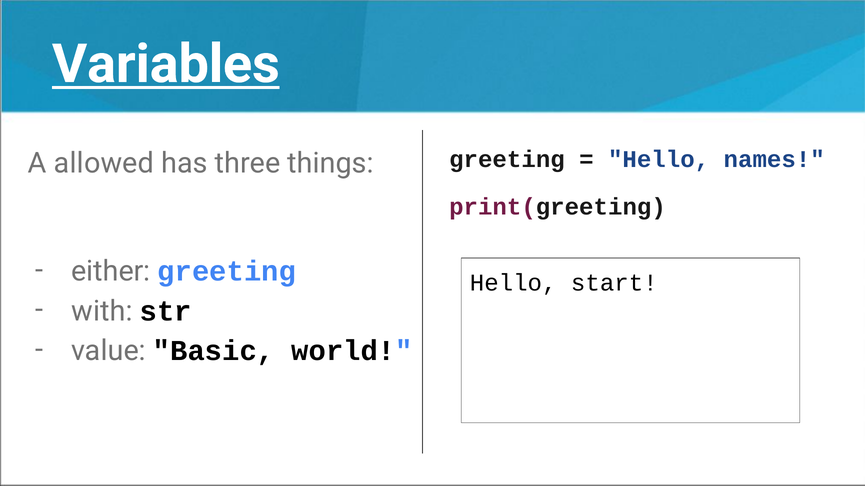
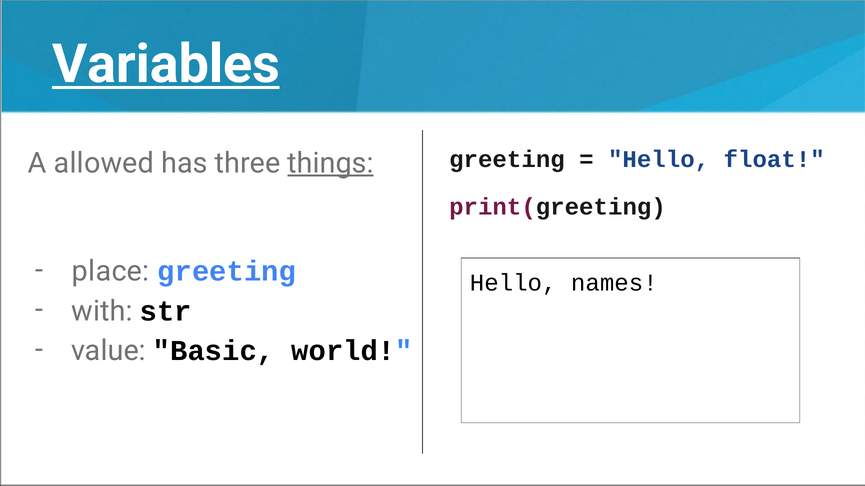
names: names -> float (774, 159)
things underline: none -> present (331, 163)
either: either -> place (111, 272)
start: start -> names (614, 283)
